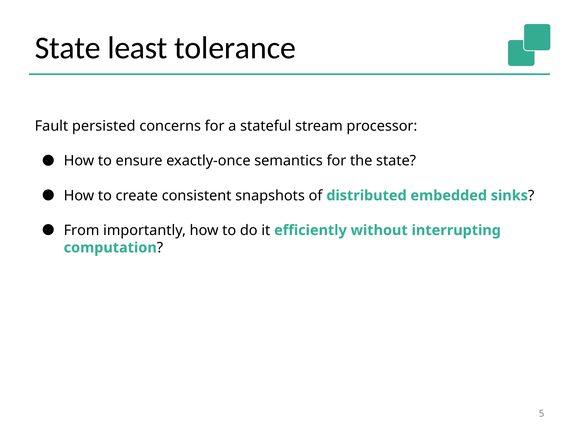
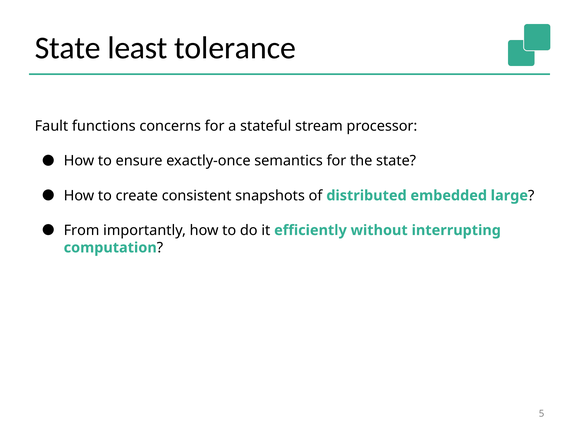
persisted: persisted -> functions (104, 126)
sinks: sinks -> large (509, 196)
